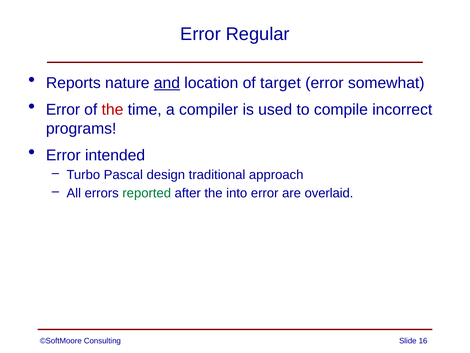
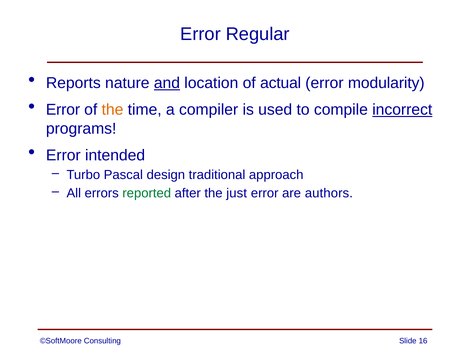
target: target -> actual (281, 83)
somewhat: somewhat -> modularity (386, 83)
the colour: red -> orange (113, 110)
incorrect underline: none -> present (402, 110)
into: into -> just (237, 193)
overlaid: overlaid -> authors (329, 193)
